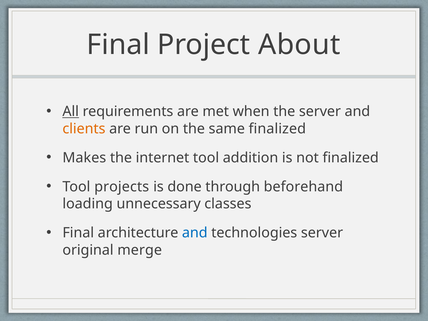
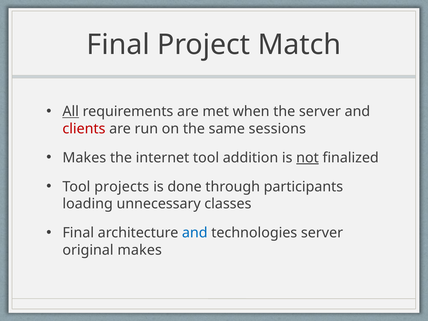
About: About -> Match (299, 45)
clients colour: orange -> red (84, 129)
same finalized: finalized -> sessions (277, 129)
not underline: none -> present (307, 158)
beforehand: beforehand -> participants (303, 187)
original merge: merge -> makes (140, 250)
